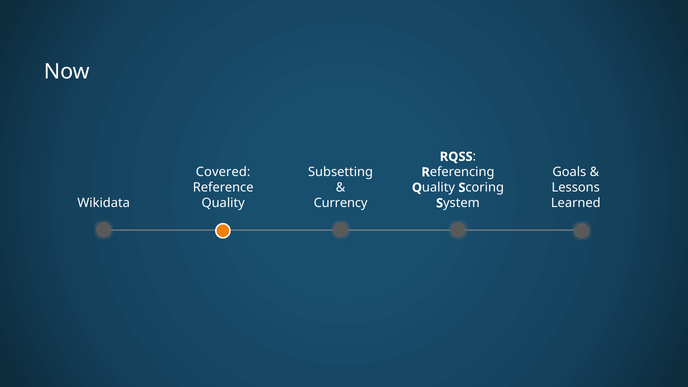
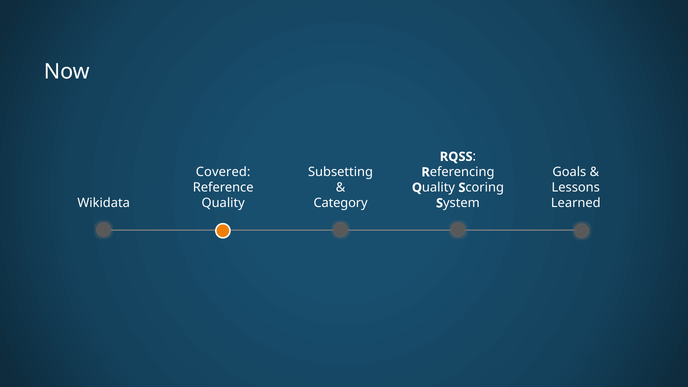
Currency: Currency -> Category (341, 203)
